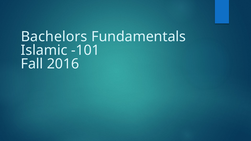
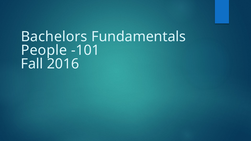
Islamic: Islamic -> People (44, 50)
